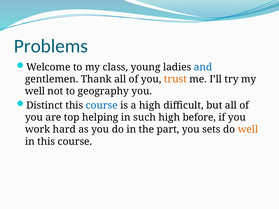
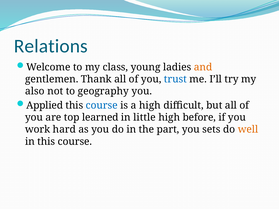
Problems: Problems -> Relations (51, 46)
and colour: blue -> orange (203, 67)
trust colour: orange -> blue (175, 79)
well: well -> also (35, 91)
Distinct: Distinct -> Applied (45, 105)
helping: helping -> learned (100, 118)
such: such -> little (145, 118)
